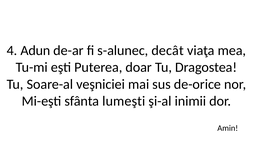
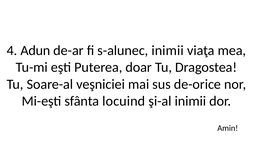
s-alunec decât: decât -> inimii (168, 51)
lumeşti: lumeşti -> locuind (124, 101)
